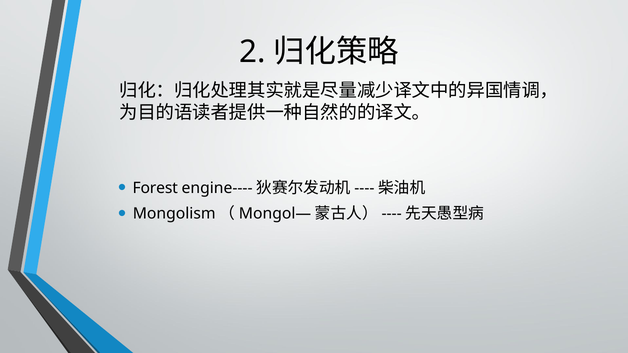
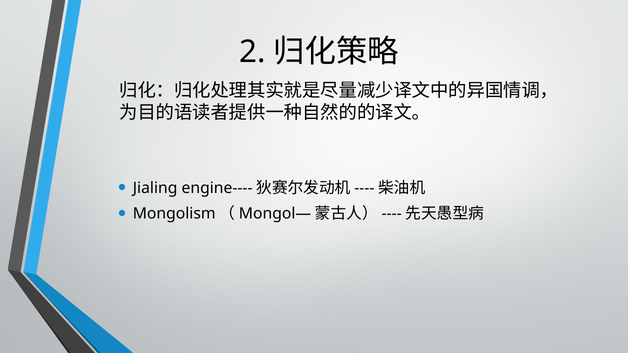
Forest: Forest -> Jialing (155, 188)
